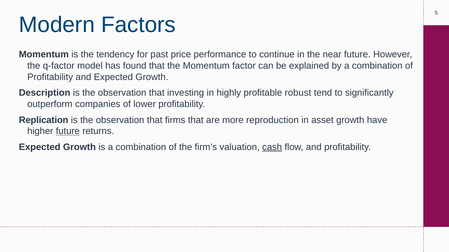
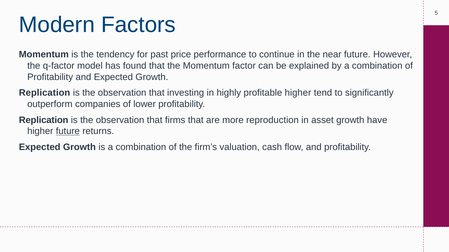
Description: Description -> Replication (45, 93)
profitable robust: robust -> higher (298, 93)
cash underline: present -> none (272, 147)
